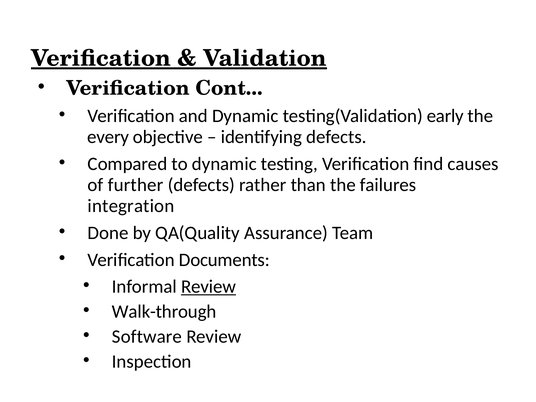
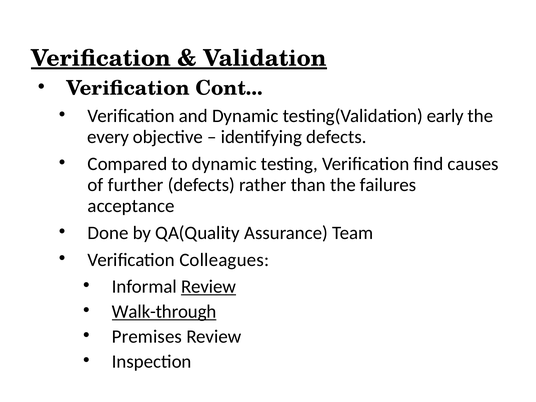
integration: integration -> acceptance (131, 206)
Documents: Documents -> Colleagues (224, 260)
Walk-through underline: none -> present (164, 312)
Software: Software -> Premises (147, 337)
